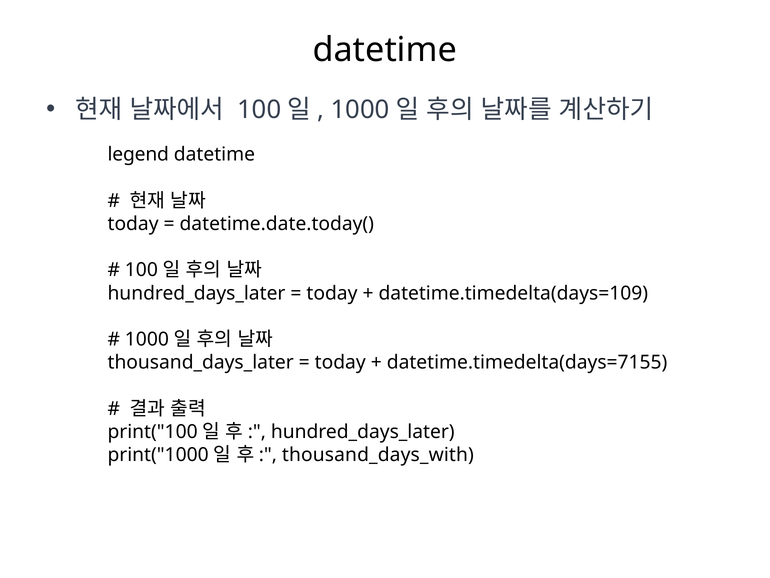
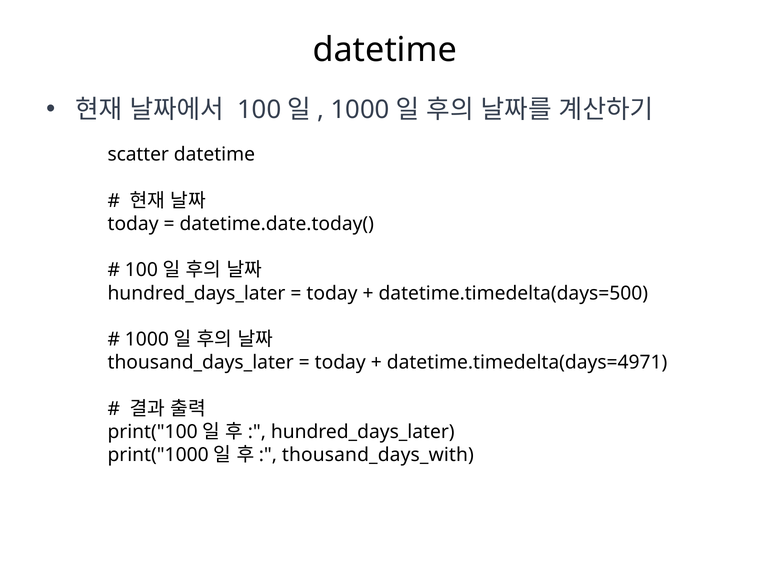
legend: legend -> scatter (138, 154)
datetime.timedelta(days=109: datetime.timedelta(days=109 -> datetime.timedelta(days=500 (513, 293)
datetime.timedelta(days=7155: datetime.timedelta(days=7155 -> datetime.timedelta(days=4971 (527, 362)
